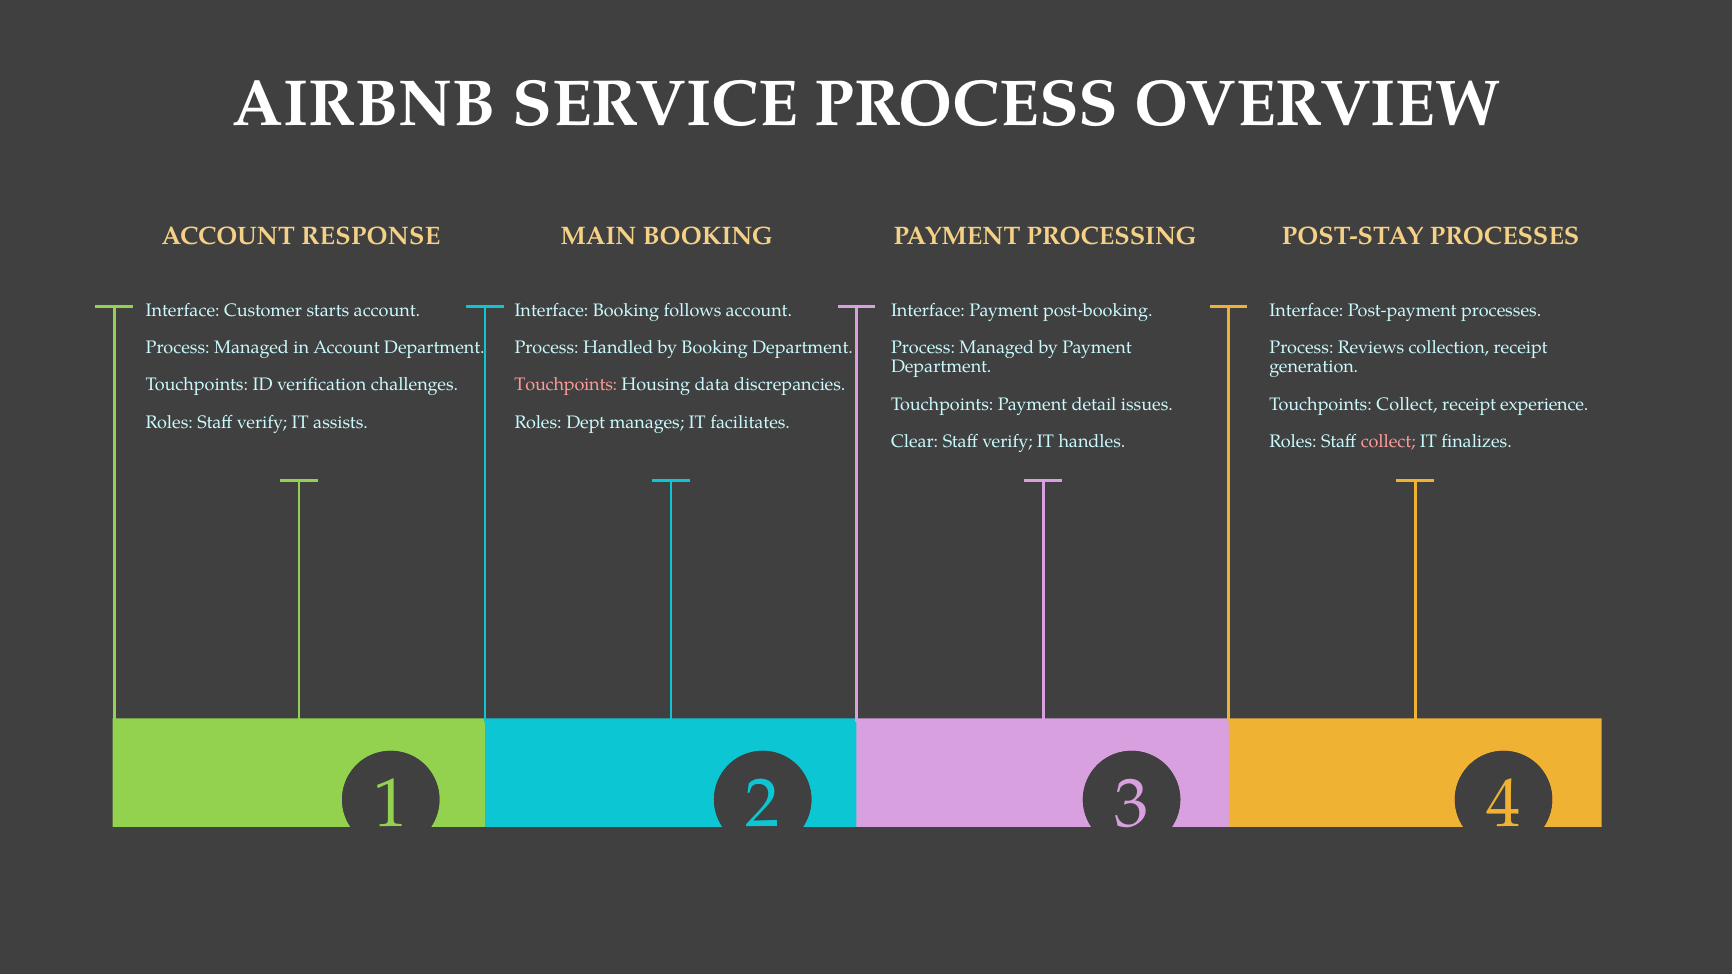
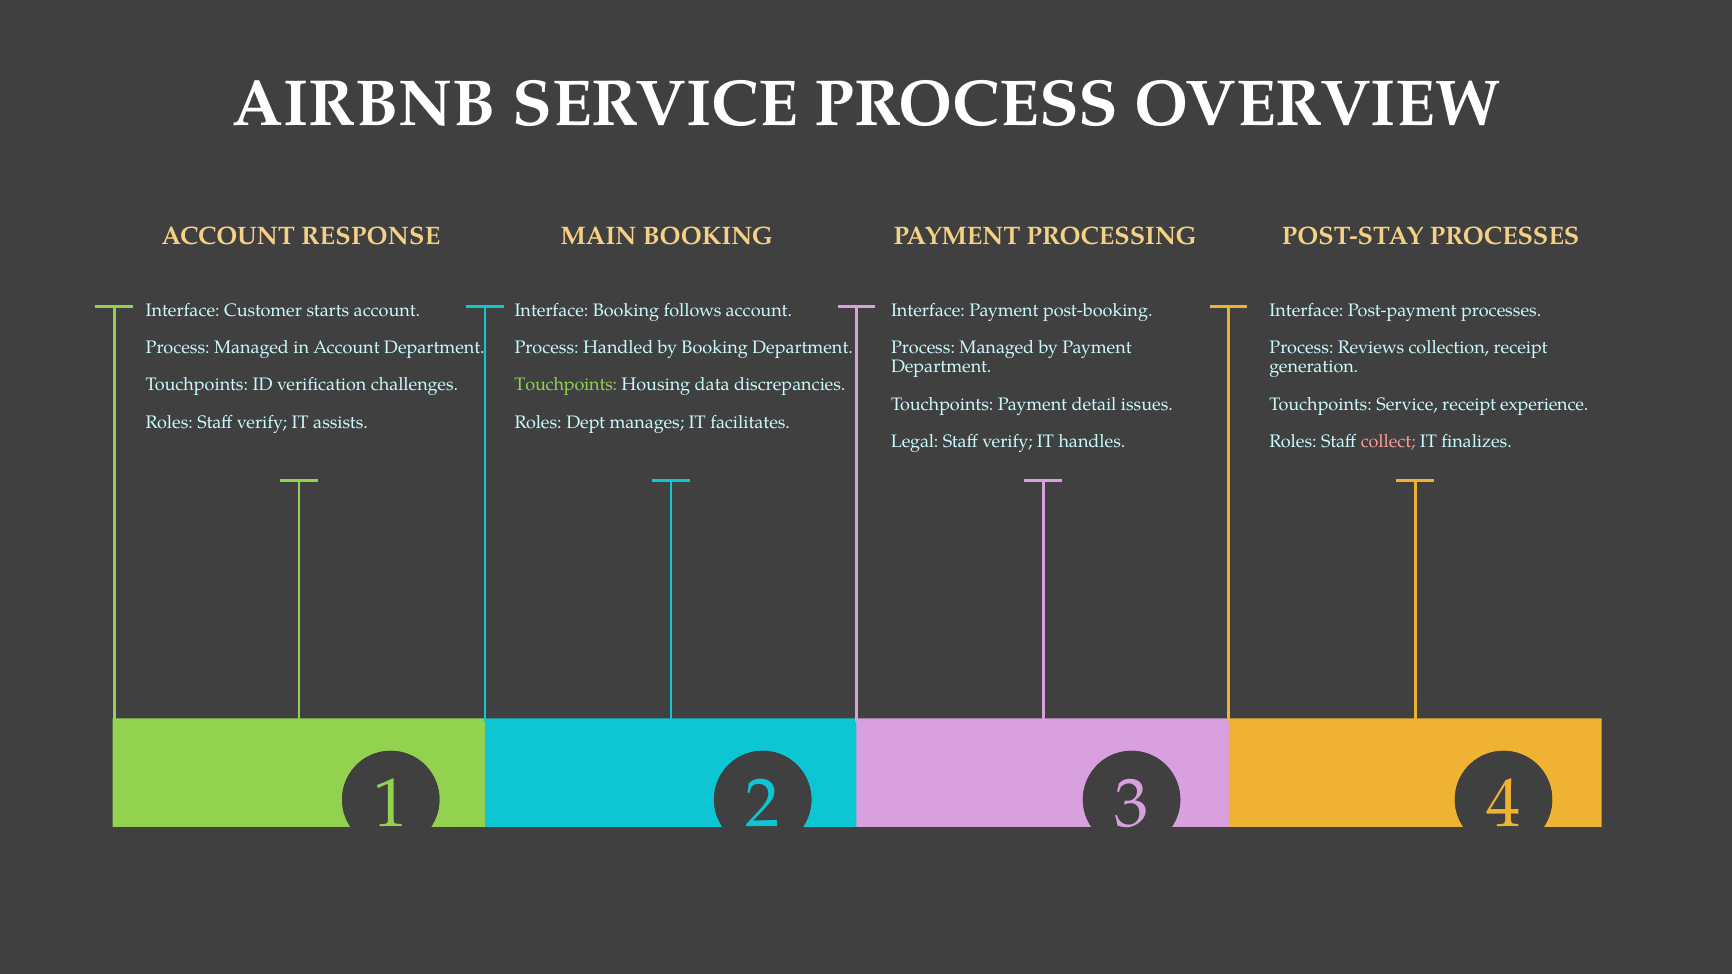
Touchpoints colour: pink -> light green (566, 385)
Touchpoints Collect: Collect -> Service (1407, 405)
Clear: Clear -> Legal (915, 442)
